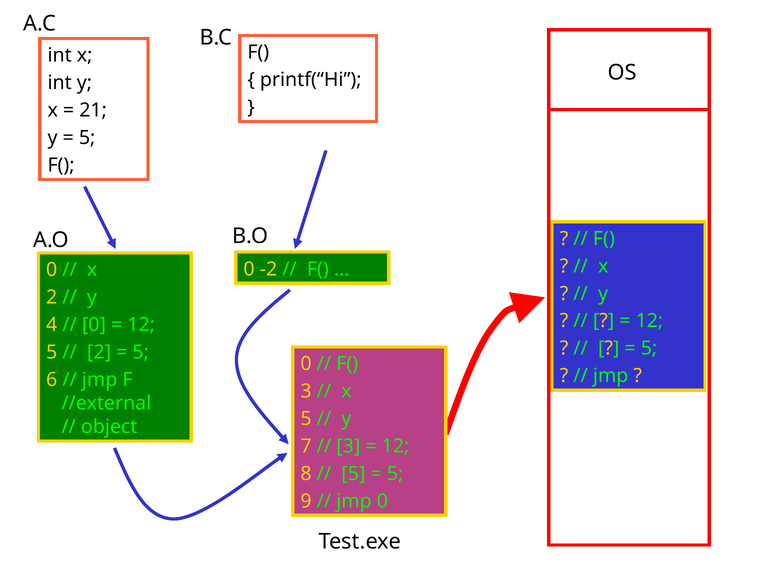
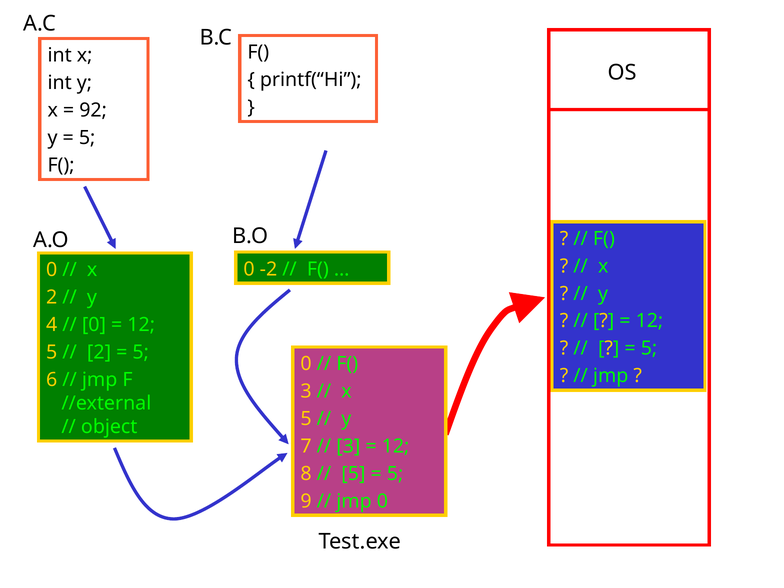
21: 21 -> 92 (93, 110)
